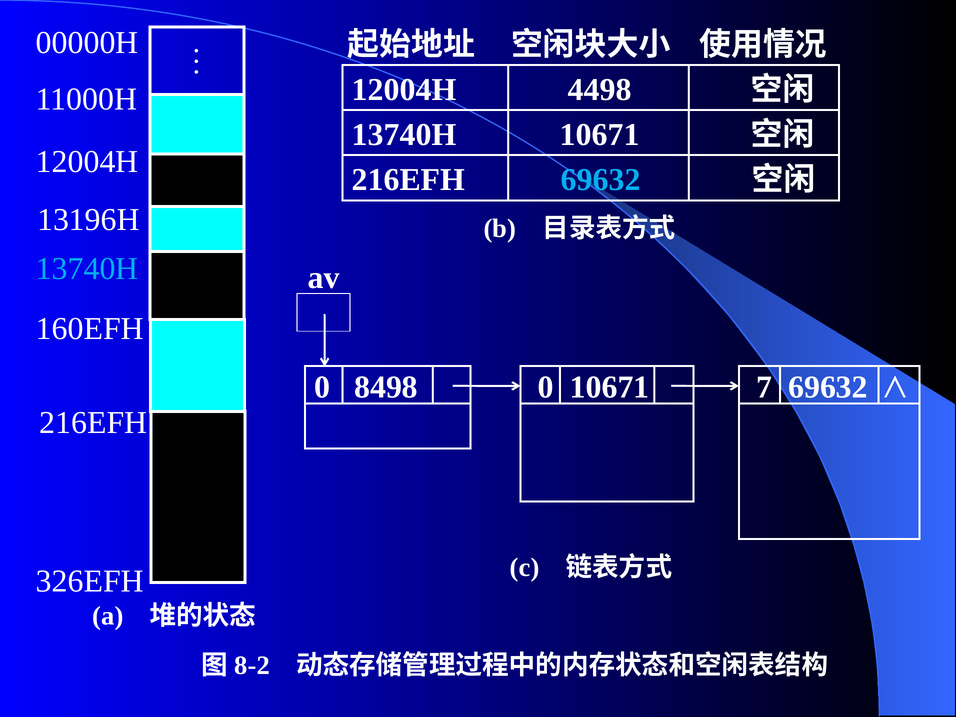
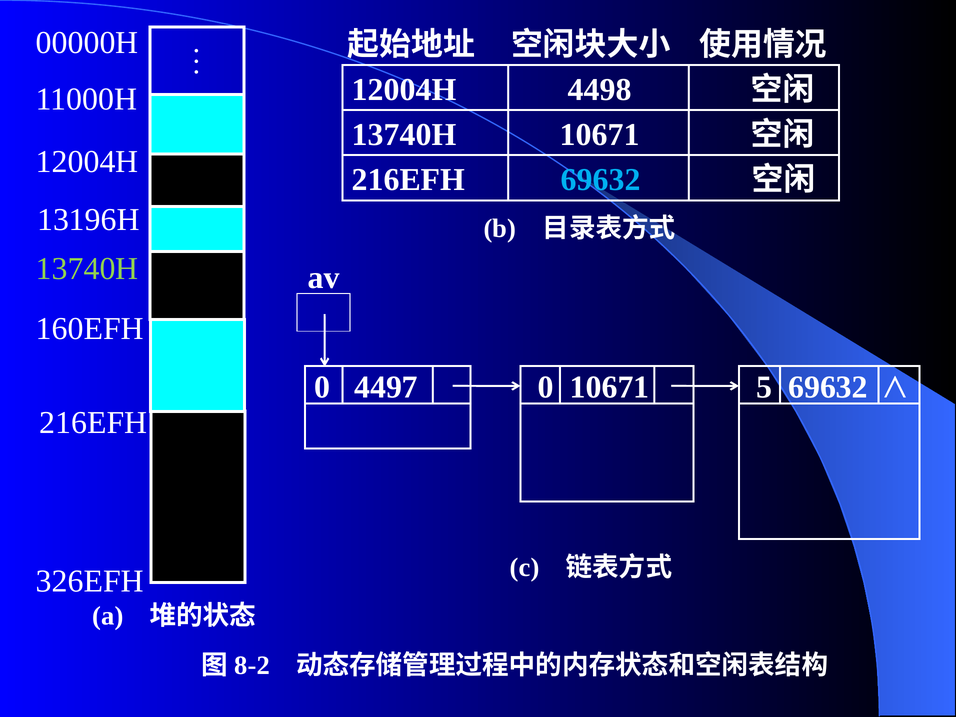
13740H colour: light blue -> light green (87, 268)
8498: 8498 -> 4497 (386, 387)
7: 7 -> 5 (764, 387)
